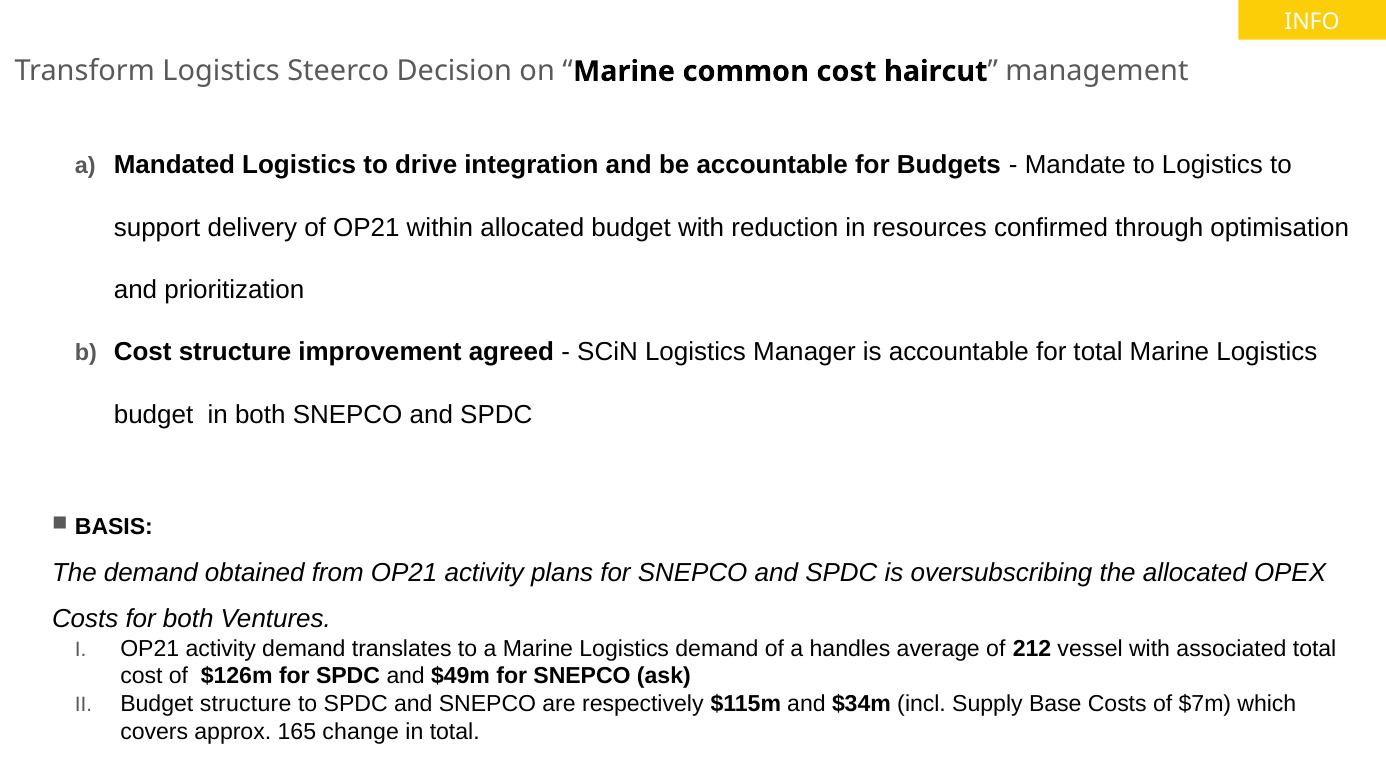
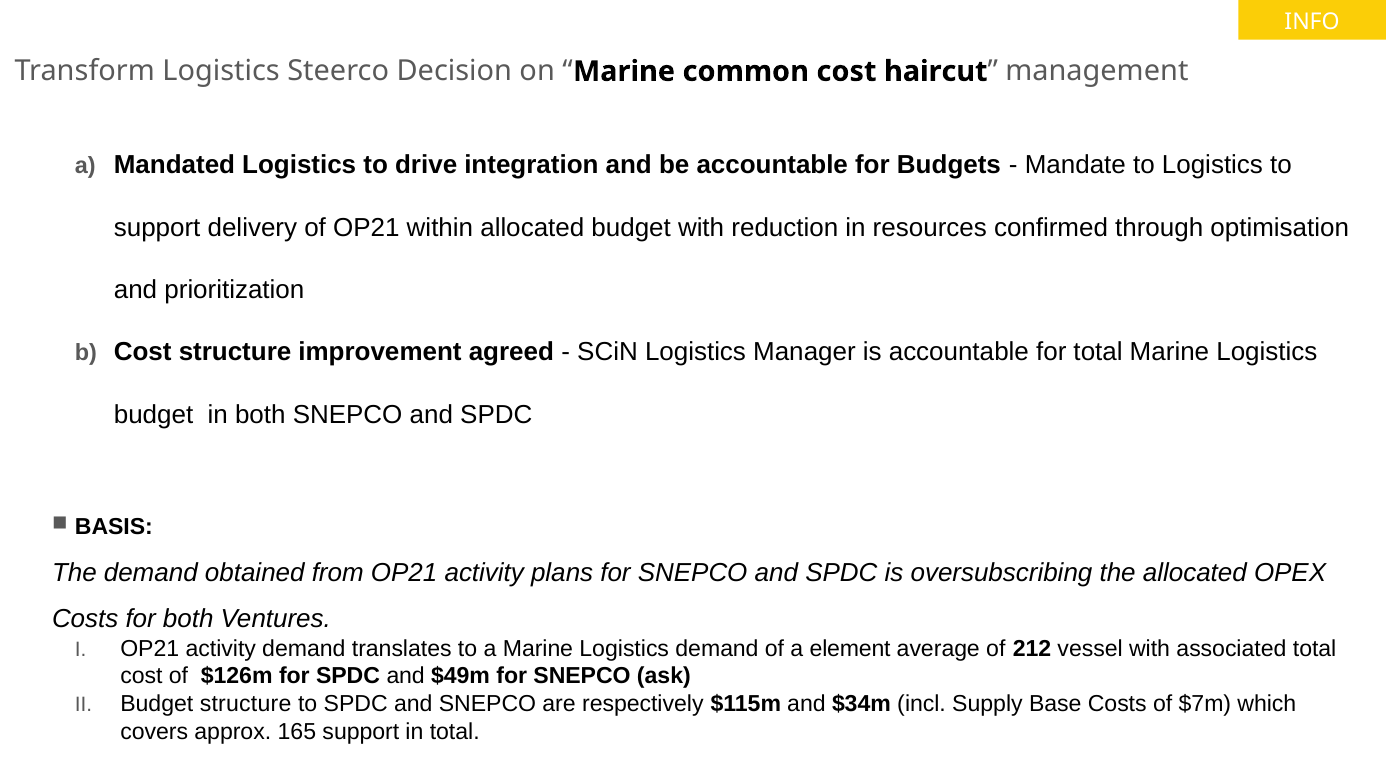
handles: handles -> element (850, 648)
165 change: change -> support (361, 731)
